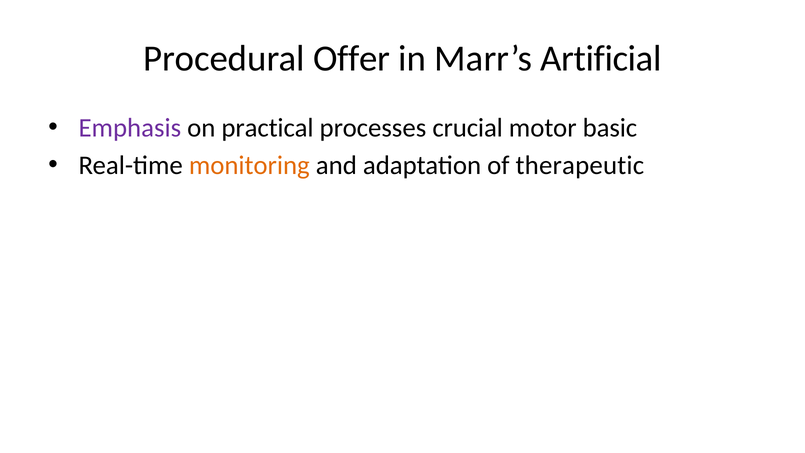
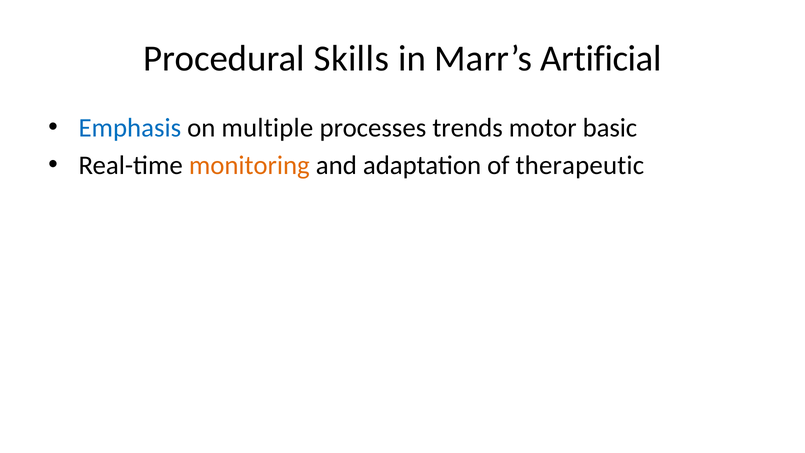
Offer: Offer -> Skills (351, 58)
Emphasis colour: purple -> blue (130, 128)
practical: practical -> multiple (267, 128)
crucial: crucial -> trends (468, 128)
